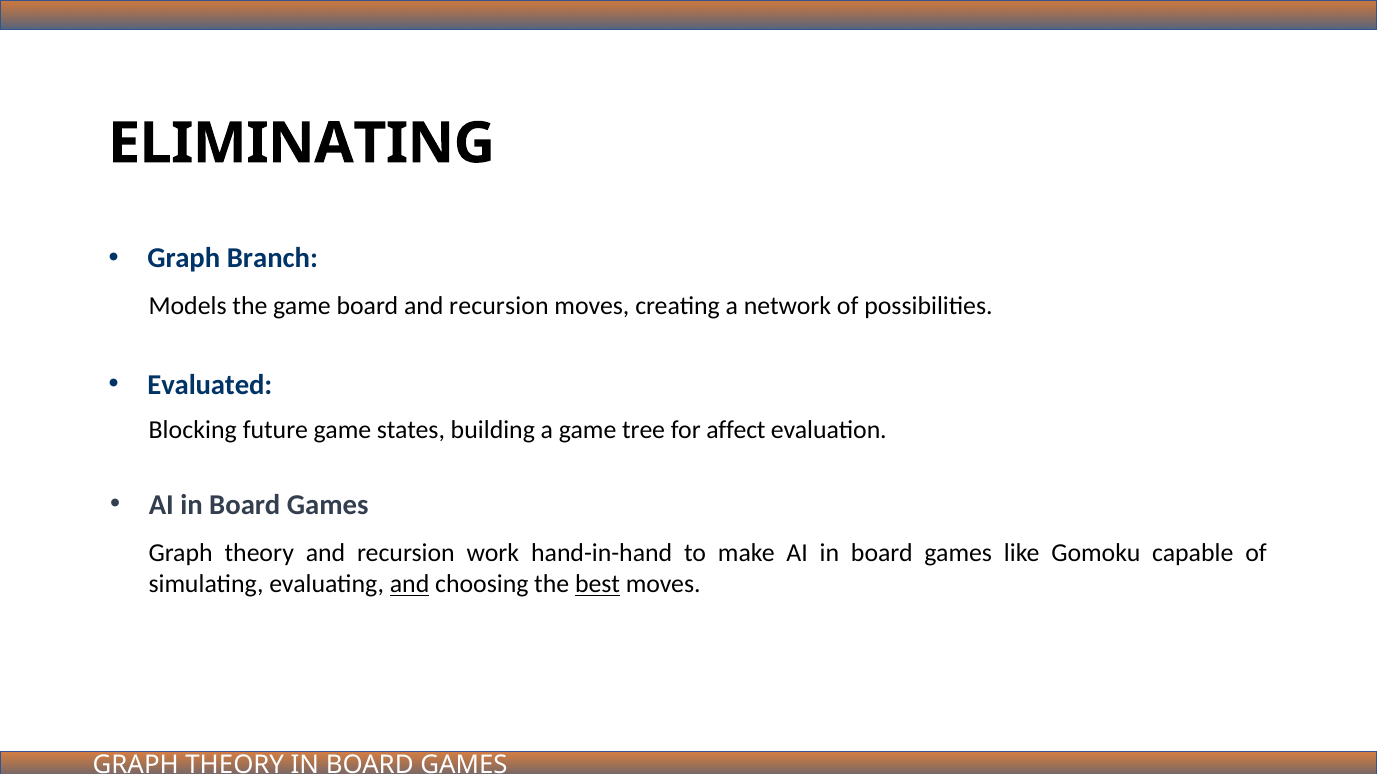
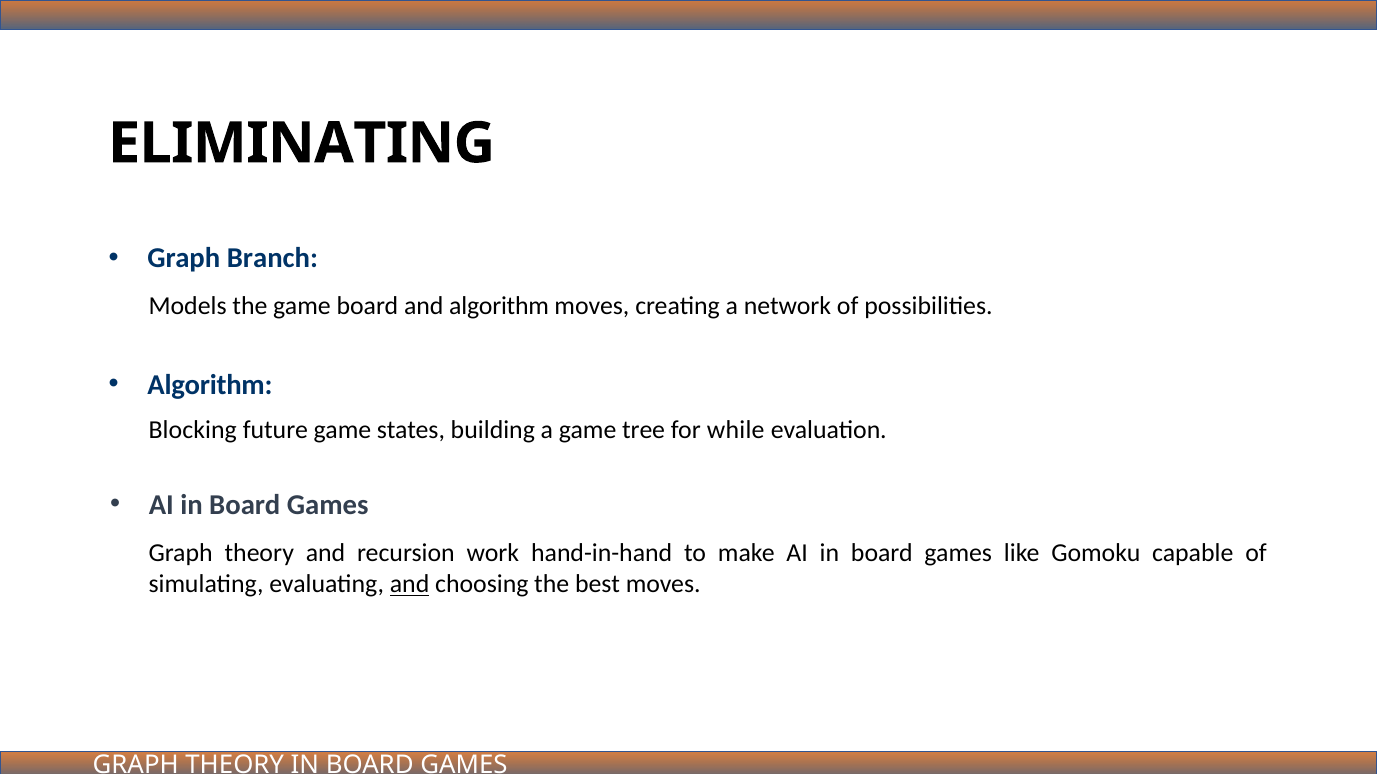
board and recursion: recursion -> algorithm (499, 307)
Evaluated: Evaluated -> Algorithm (210, 385)
affect: affect -> while (736, 430)
best underline: present -> none (598, 585)
